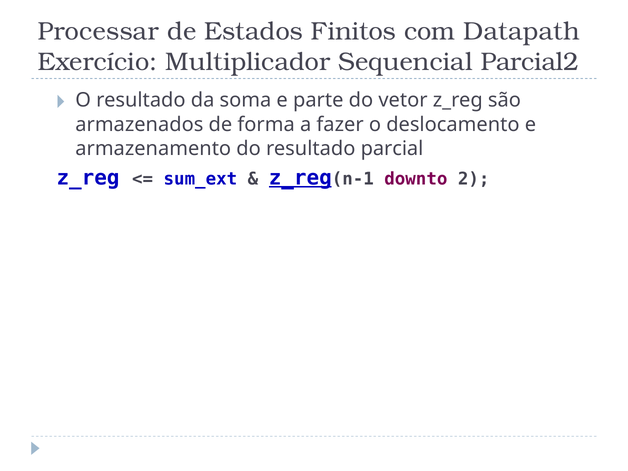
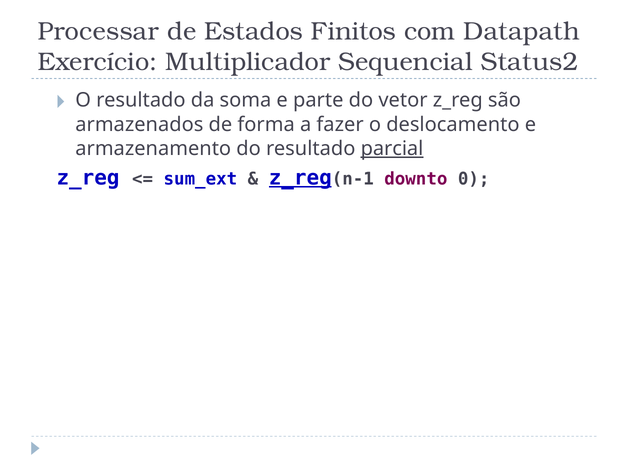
Parcial2: Parcial2 -> Status2 (530, 62)
parcial underline: none -> present (392, 149)
2: 2 -> 0 (474, 179)
